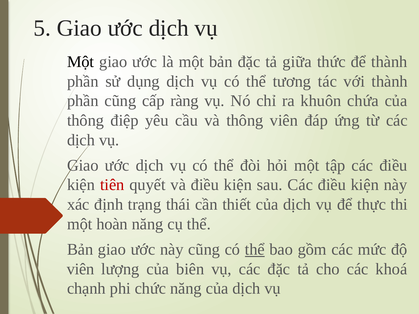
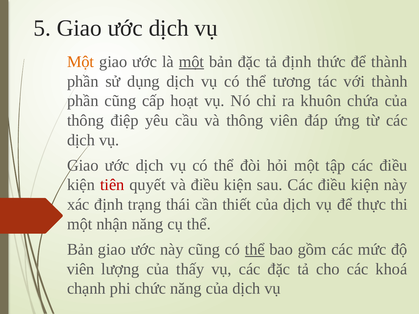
Một colour: black -> orange (81, 62)
một underline: none -> present (192, 62)
tả giữa: giữa -> định (297, 62)
ràng: ràng -> hoạt (184, 101)
hoàn: hoàn -> nhận (112, 224)
biên: biên -> thấy (190, 269)
